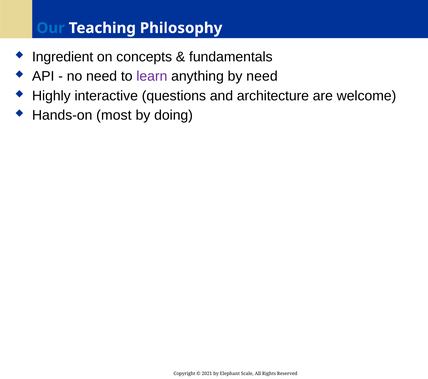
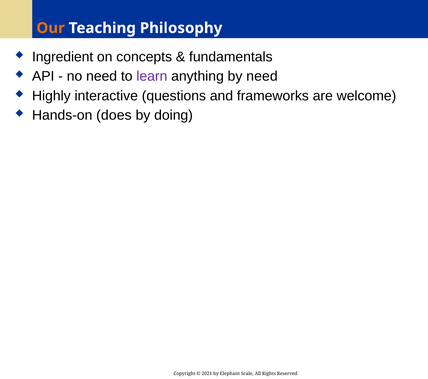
Our colour: blue -> orange (51, 28)
architecture: architecture -> frameworks (273, 96)
most: most -> does (114, 115)
